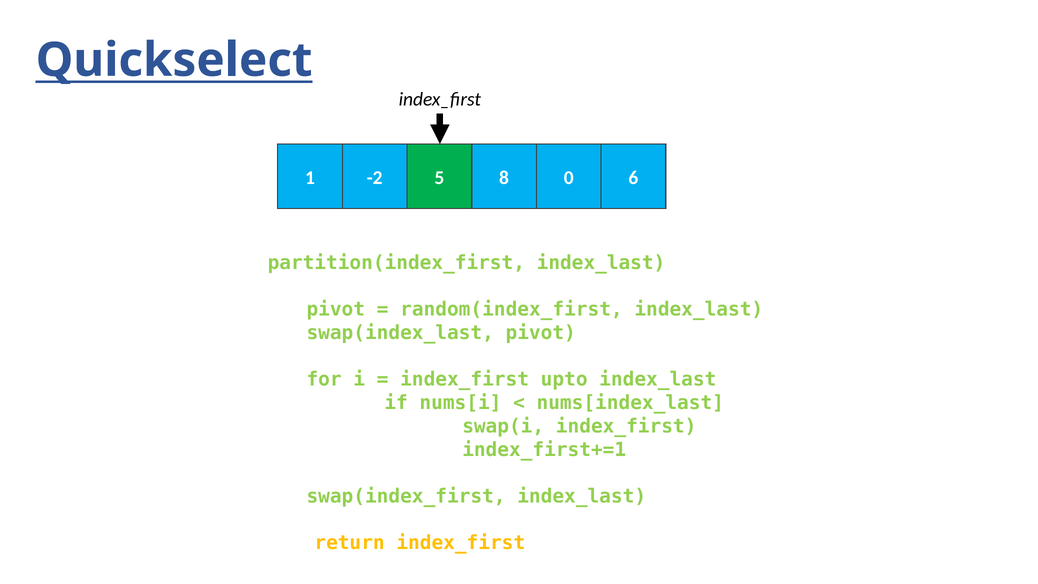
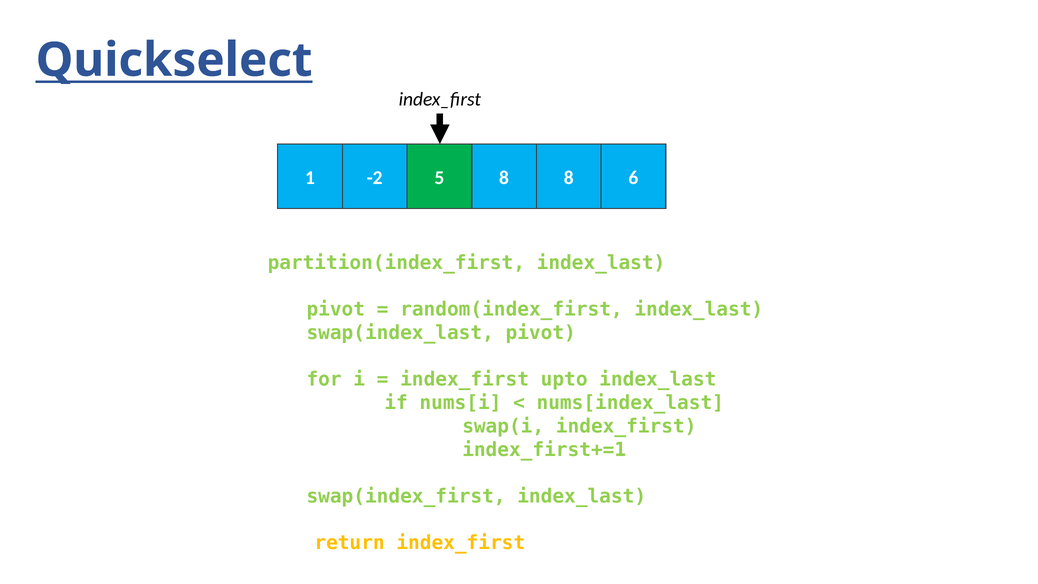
8 0: 0 -> 8 (569, 178)
